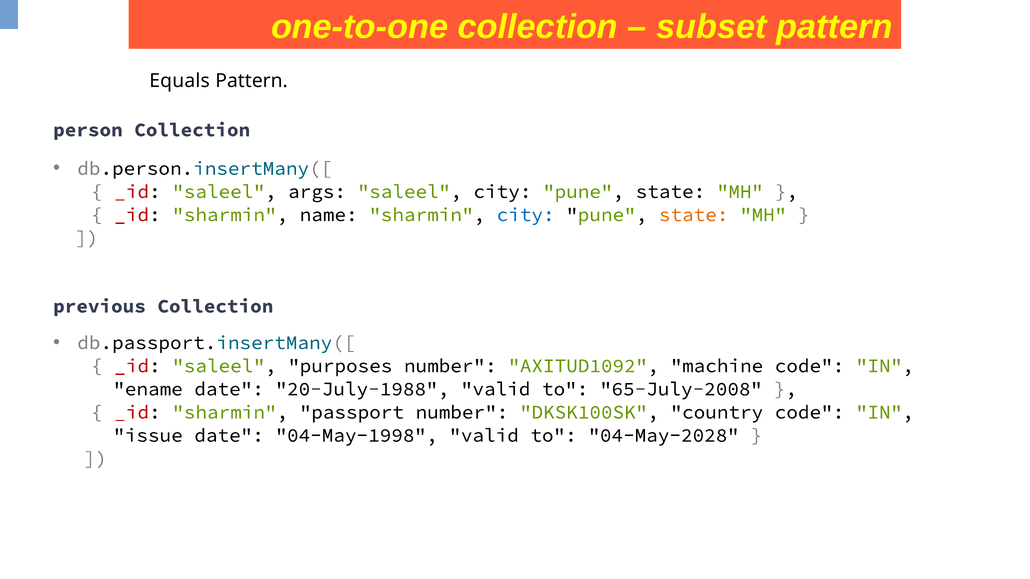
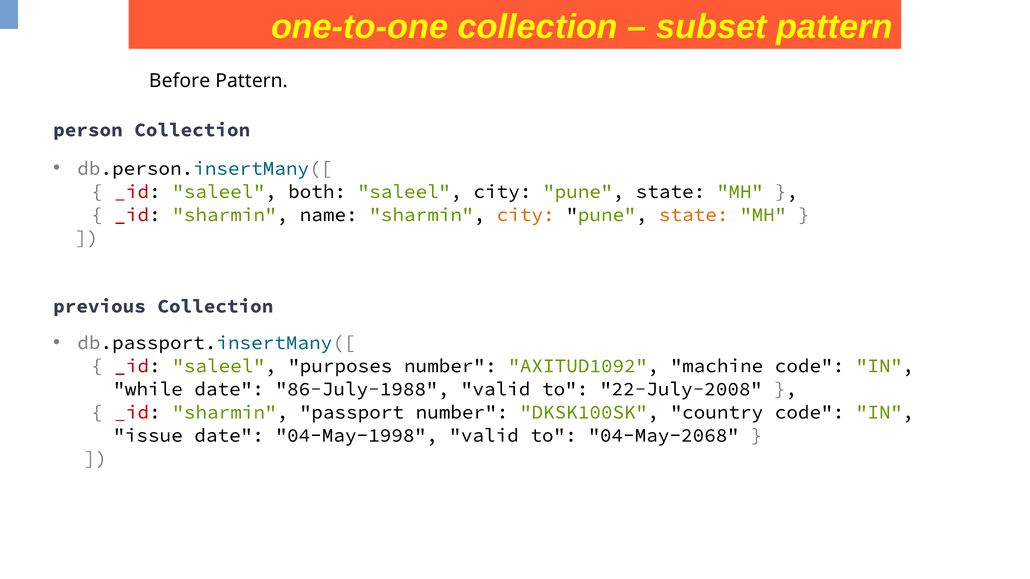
Equals: Equals -> Before (180, 81)
args: args -> both (317, 192)
city colour: blue -> orange (526, 215)
ename: ename -> while (148, 389)
20-July-1988: 20-July-1988 -> 86-July-1988 (362, 389)
65-July-2008: 65-July-2008 -> 22-July-2008 (681, 389)
04-May-2028: 04-May-2028 -> 04-May-2068 (664, 436)
